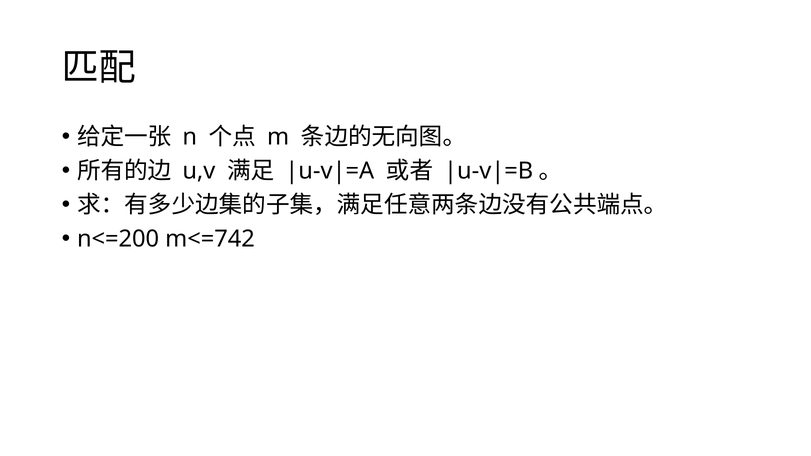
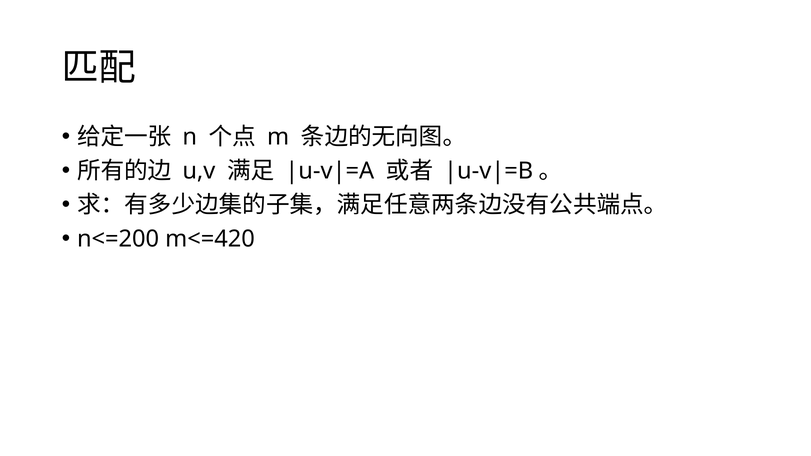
m<=742: m<=742 -> m<=420 (210, 239)
